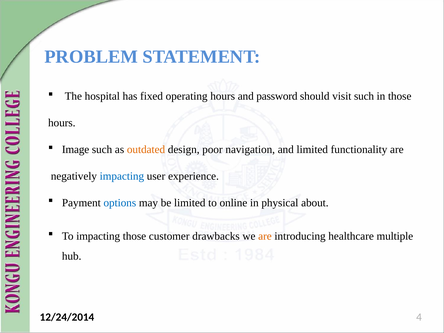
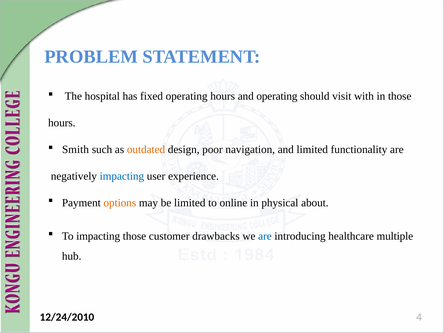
and password: password -> operating (277, 96)
visit such: such -> with (364, 96)
Image: Image -> Smith (75, 150)
options colour: blue -> orange (120, 203)
are colour: orange -> blue (265, 236)
12/24/2014: 12/24/2014 -> 12/24/2010 (67, 317)
